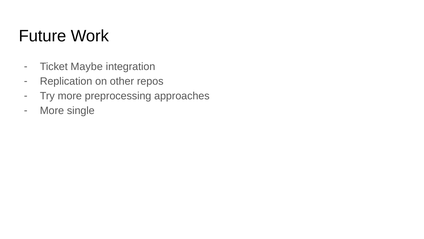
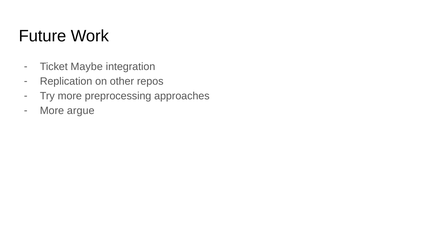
single: single -> argue (81, 111)
